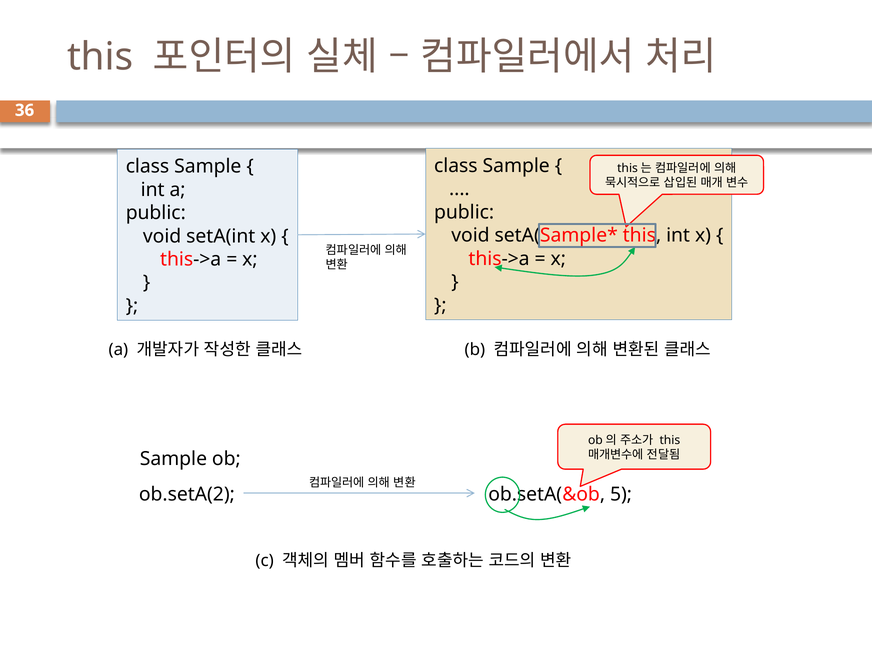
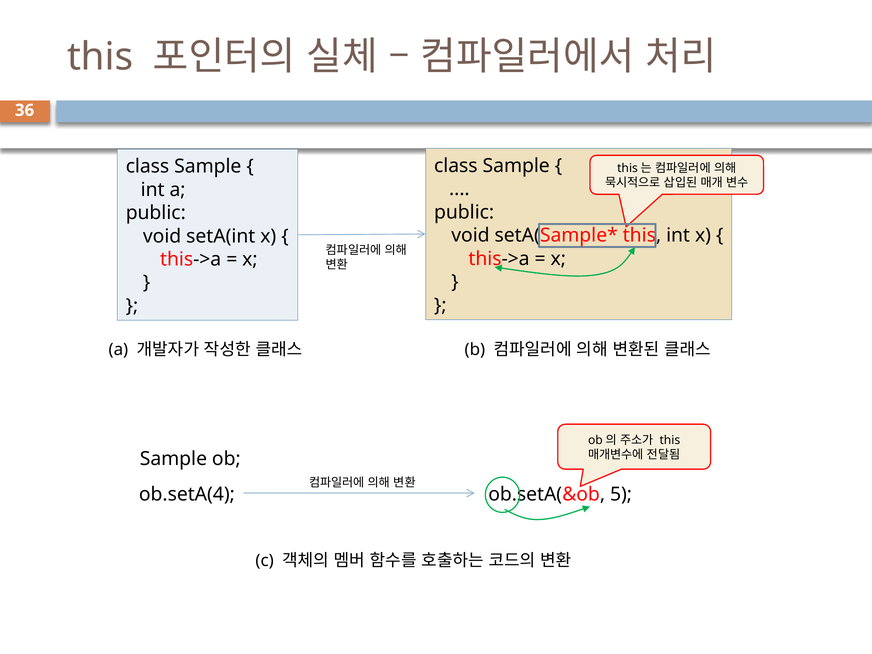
ob.setA(2: ob.setA(2 -> ob.setA(4 (187, 494)
